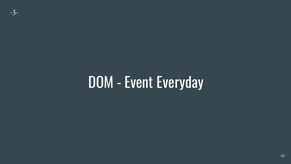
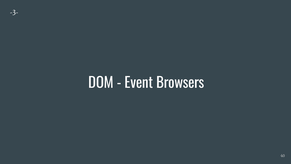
Everyday: Everyday -> Browsers (180, 83)
